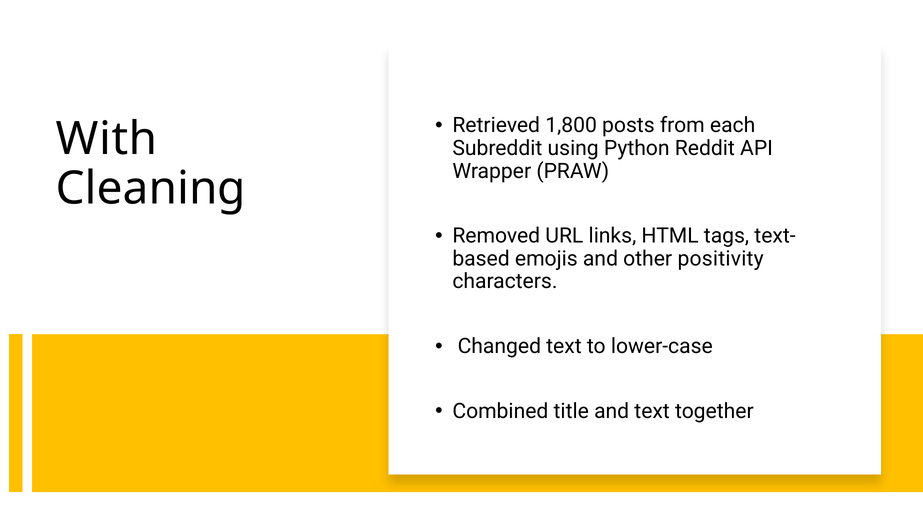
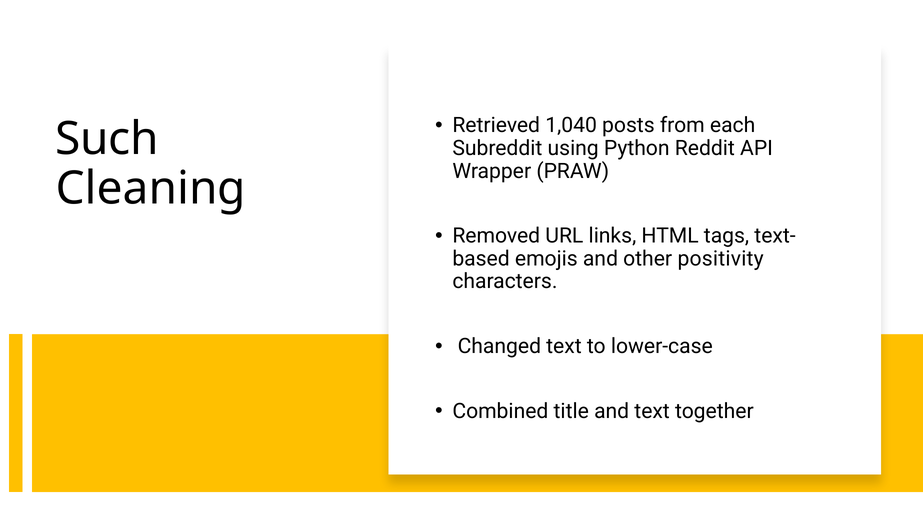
1,800: 1,800 -> 1,040 (571, 126)
With: With -> Such (107, 139)
